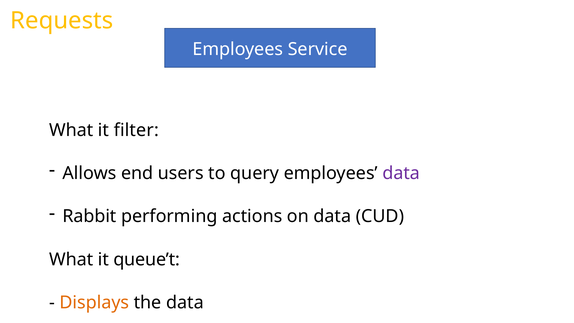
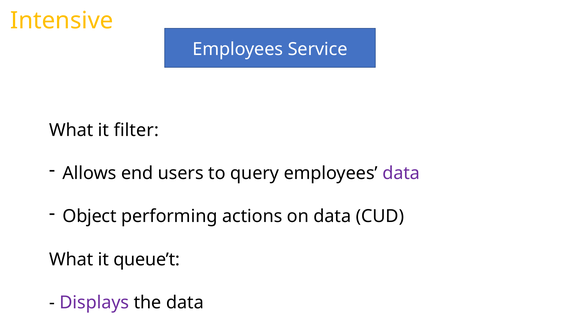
Requests: Requests -> Intensive (62, 21)
Rabbit: Rabbit -> Object (90, 216)
Displays colour: orange -> purple (94, 302)
